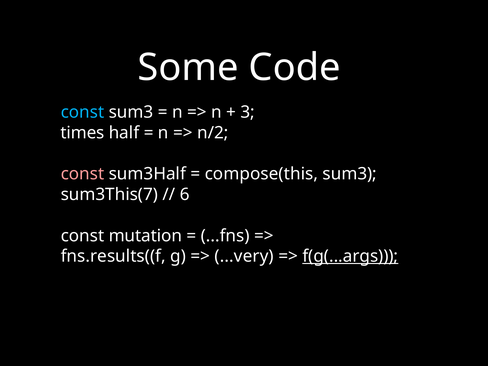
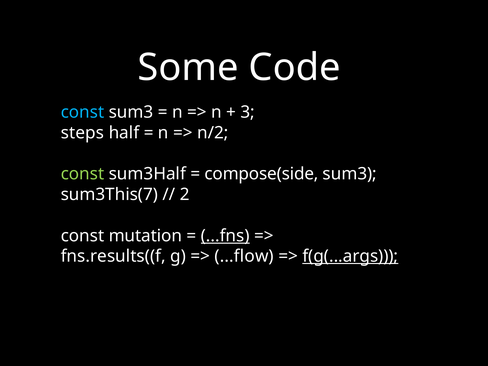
times: times -> steps (82, 133)
const colour: pink -> light green (82, 174)
compose(this: compose(this -> compose(side (261, 174)
6: 6 -> 2 (185, 195)
...fns underline: none -> present (225, 236)
...very: ...very -> ...flow (244, 256)
